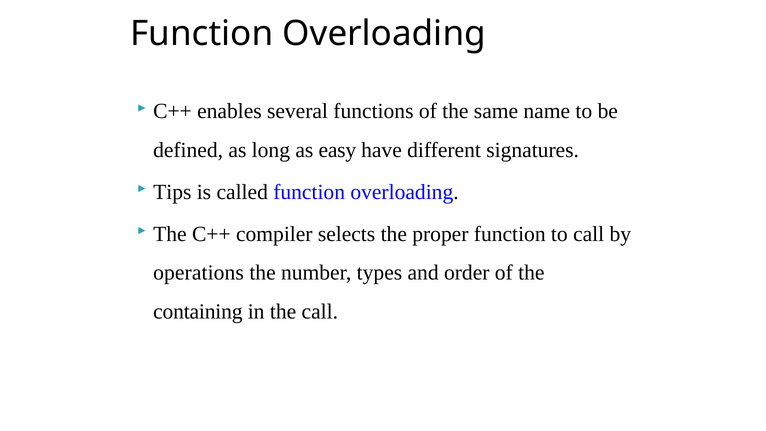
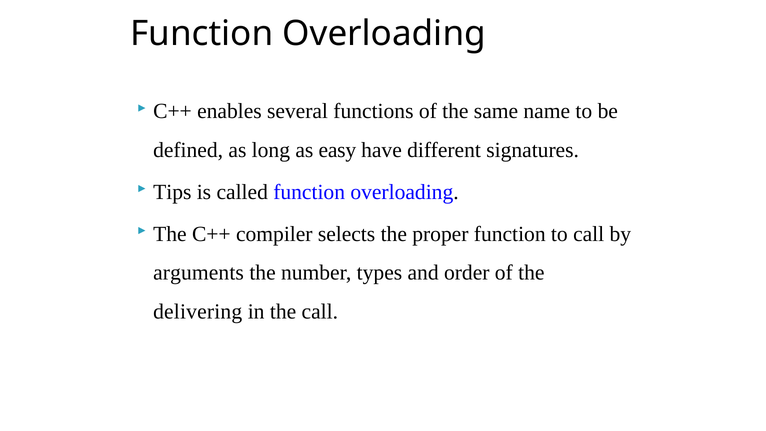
operations: operations -> arguments (199, 273)
containing: containing -> delivering (198, 311)
